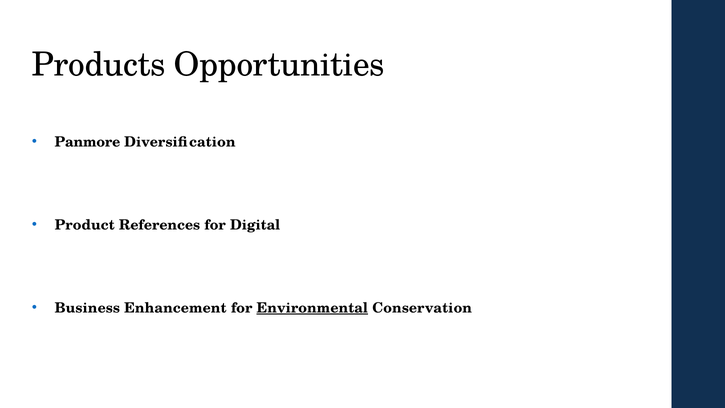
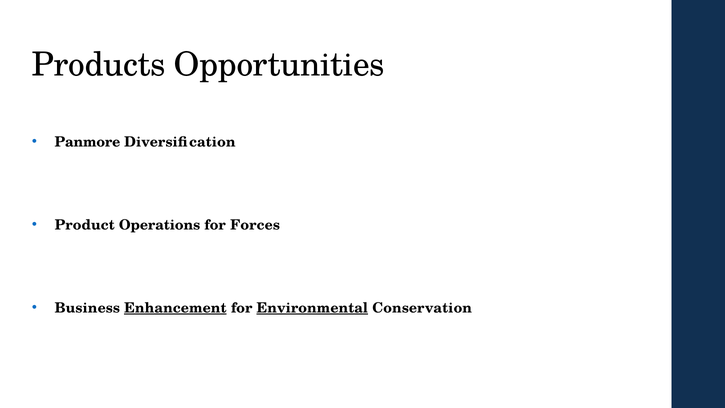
References: References -> Operations (160, 225)
Digital: Digital -> Forces (255, 225)
Enhancement underline: none -> present (175, 308)
